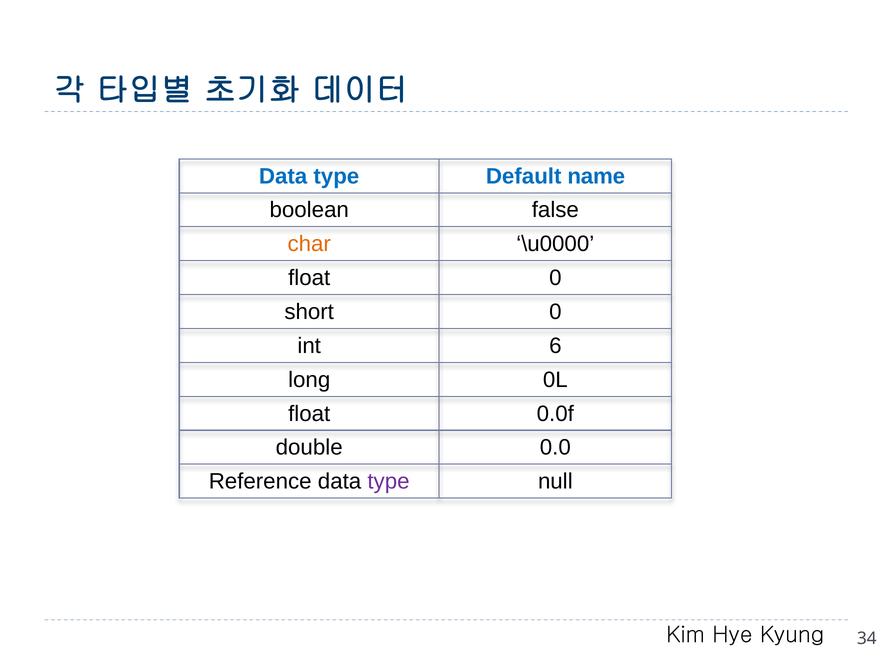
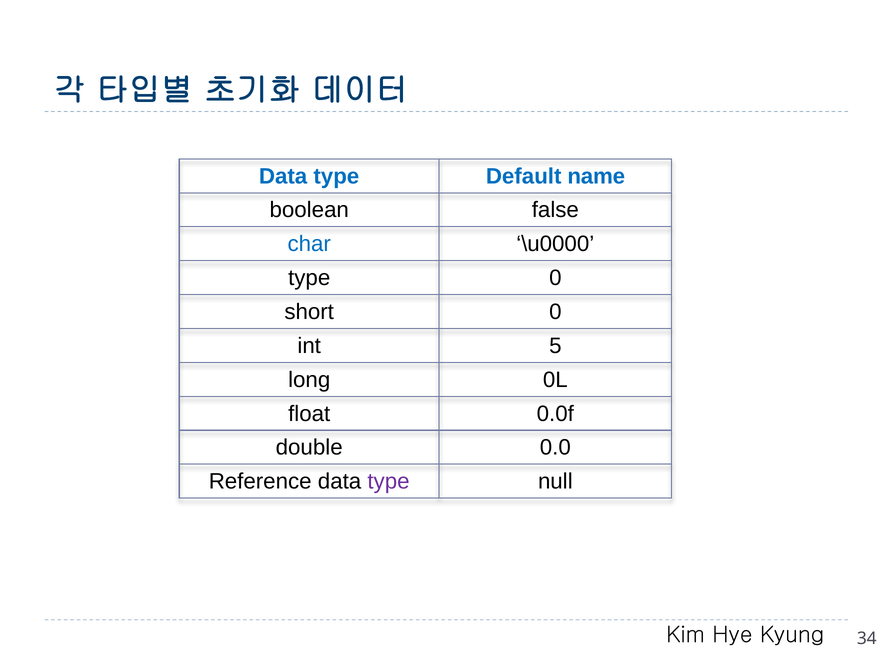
char colour: orange -> blue (309, 244)
float: float -> type (309, 278)
6: 6 -> 5 (555, 346)
